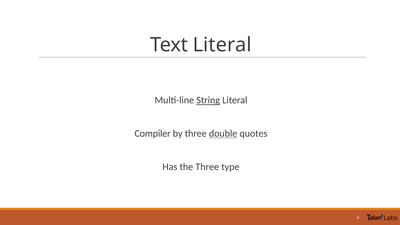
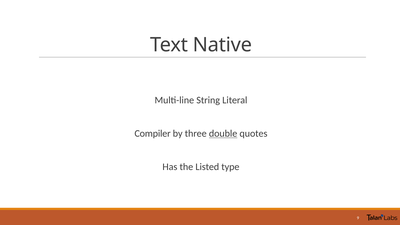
Text Literal: Literal -> Native (222, 45)
String underline: present -> none (208, 100)
the Three: Three -> Listed (207, 167)
